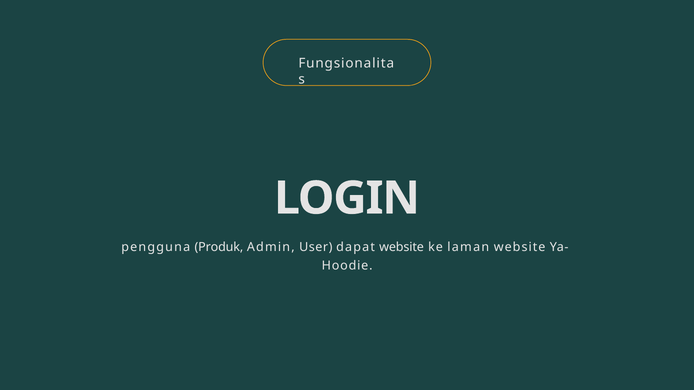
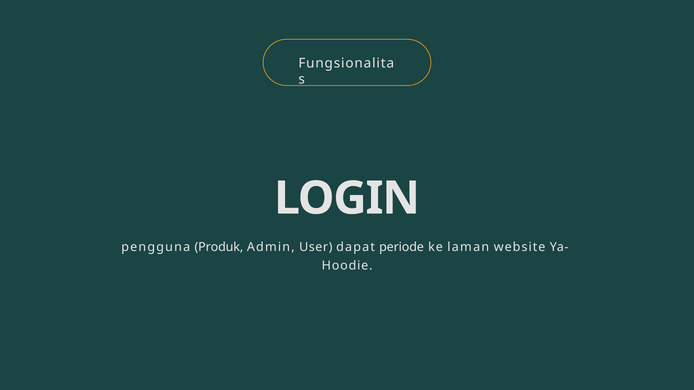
dapat website: website -> periode (402, 247)
